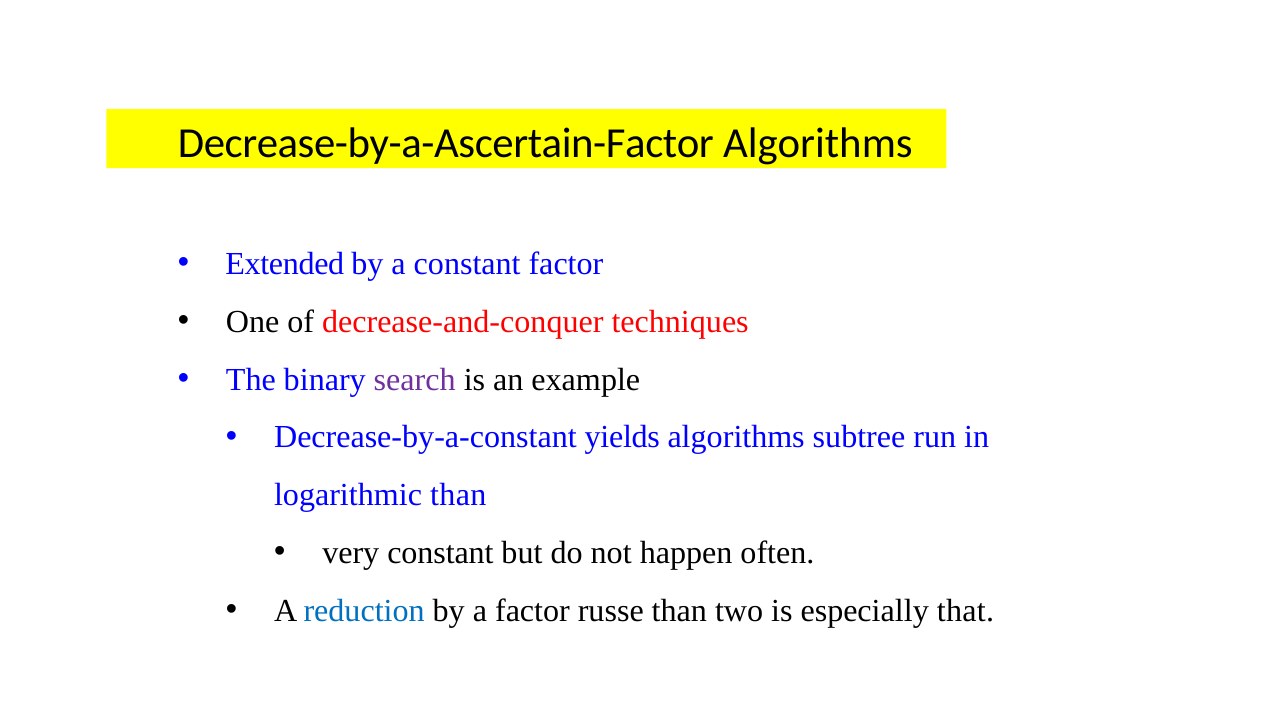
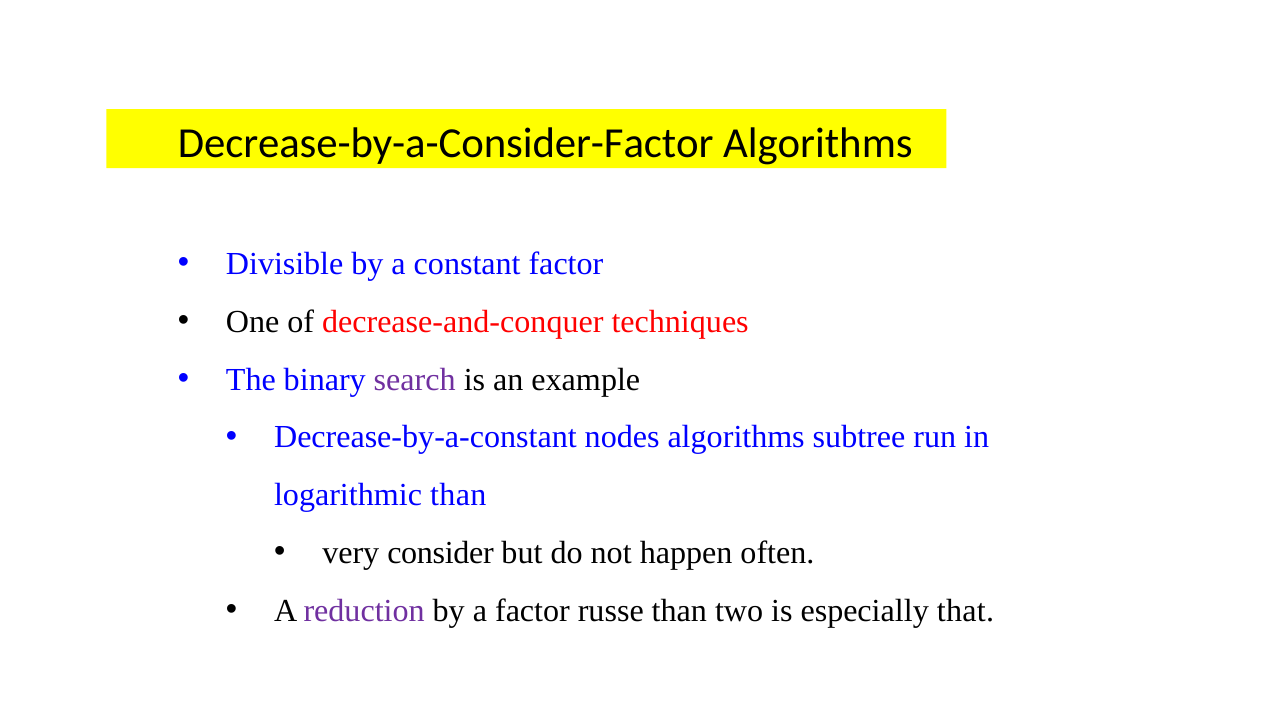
Decrease-by-a-Ascertain-Factor: Decrease-by-a-Ascertain-Factor -> Decrease-by-a-Consider-Factor (446, 143)
Extended: Extended -> Divisible (285, 264)
yields: yields -> nodes (622, 438)
very constant: constant -> consider (441, 553)
reduction colour: blue -> purple (364, 611)
